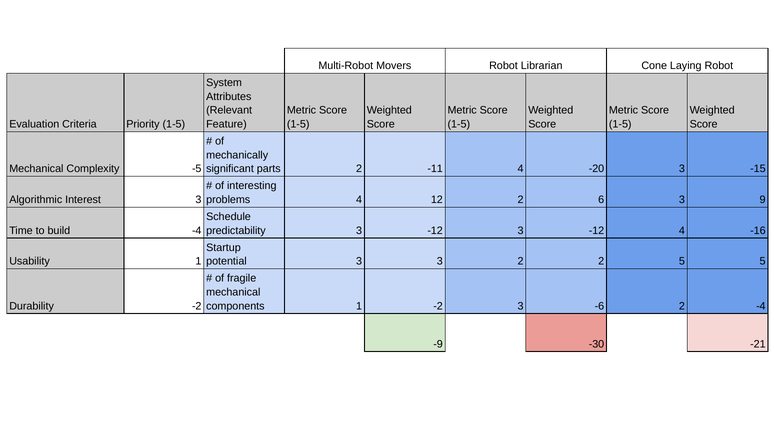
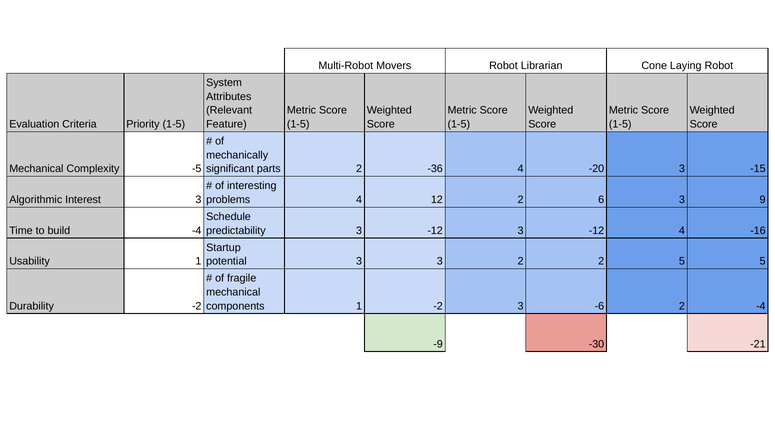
-11: -11 -> -36 (435, 169)
